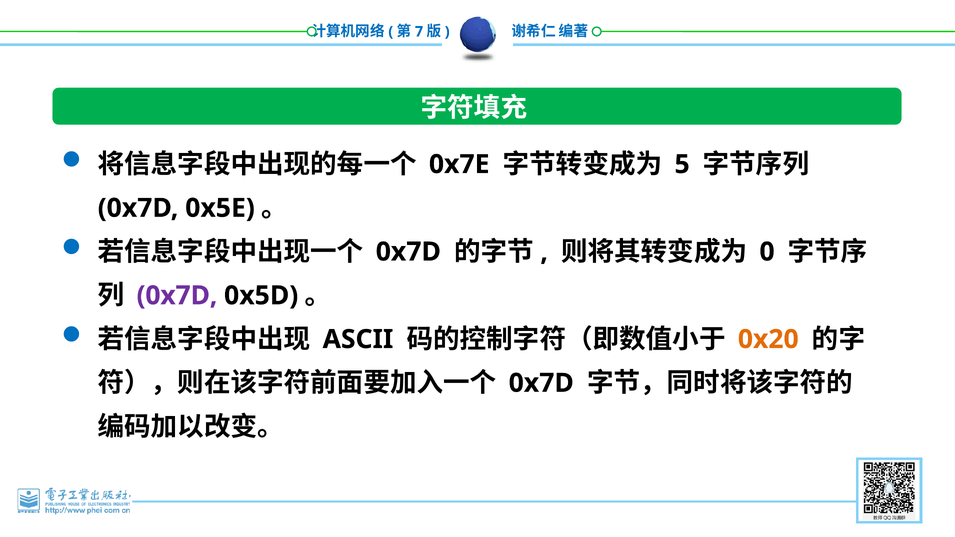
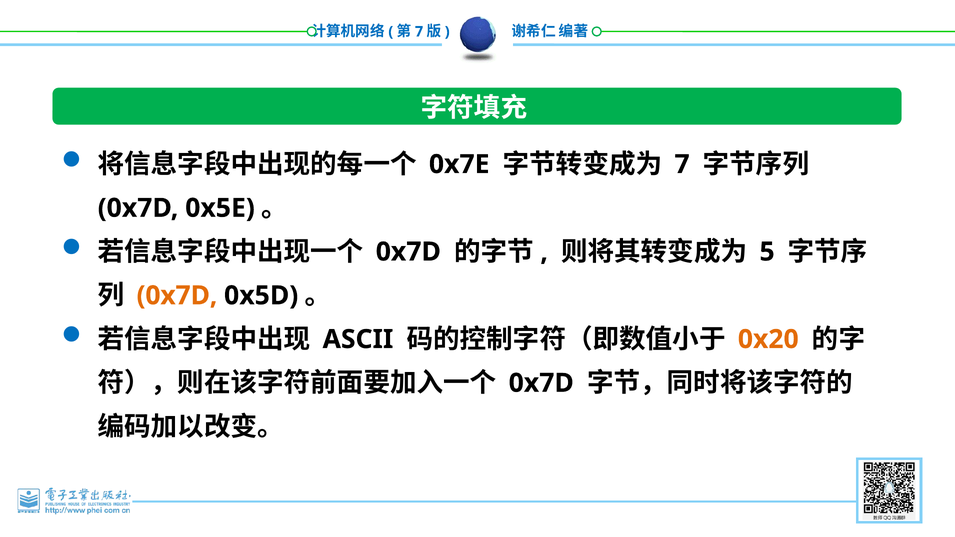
5: 5 -> 7 (682, 164)
0: 0 -> 5 (767, 252)
0x7D colour: purple -> orange (177, 296)
